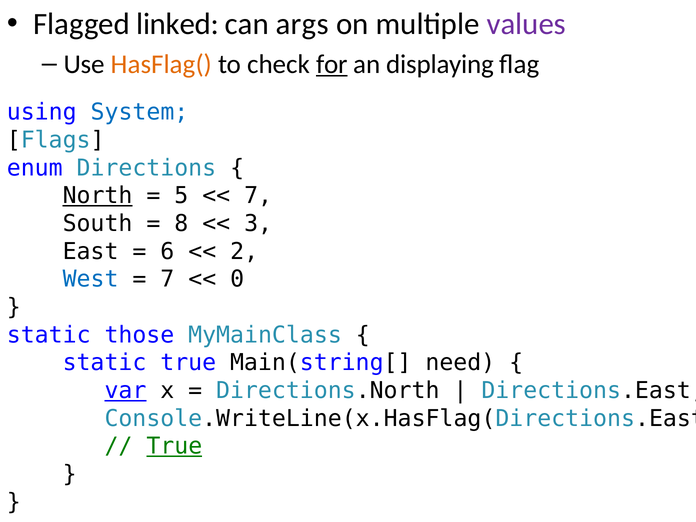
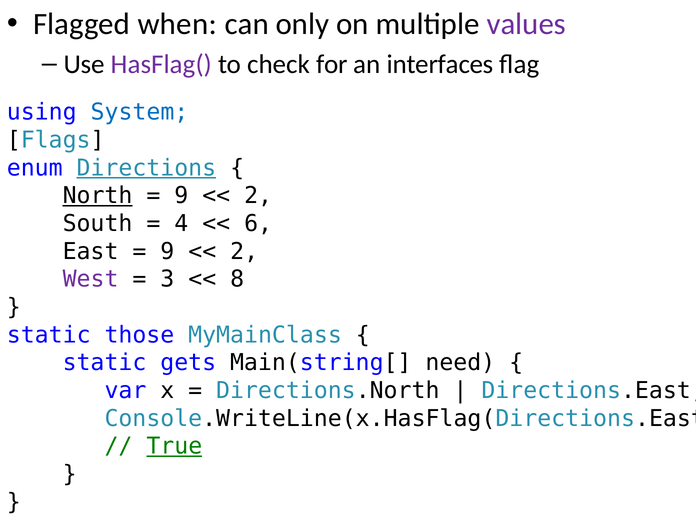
linked: linked -> when (177, 24)
args: args -> only (302, 24)
HasFlag( colour: orange -> purple (161, 64)
for underline: present -> none (332, 64)
displaying: displaying -> interfaces (440, 64)
Directions underline: none -> present (146, 168)
5: 5 -> 9 (181, 196)
7: 7 -> 2 (258, 196)
8: 8 -> 4 (181, 224)
3: 3 -> 6 (258, 224)
6: 6 -> 9 (167, 251)
West colour: blue -> purple (91, 279)
7: 7 -> 3 (167, 279)
0: 0 -> 8 (237, 279)
static true: true -> gets (188, 363)
var underline: present -> none (125, 391)
